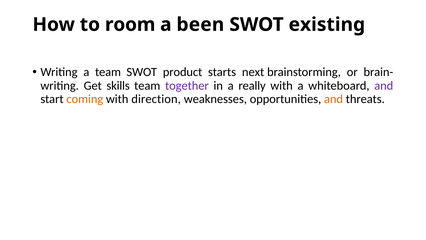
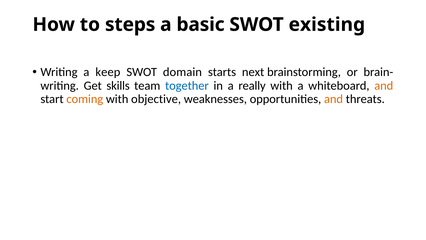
room: room -> steps (130, 25)
been: been -> basic (201, 25)
a team: team -> keep (108, 72)
product: product -> domain (182, 72)
together colour: purple -> blue (187, 85)
and colour: purple -> orange (384, 85)
direction: direction -> objective (156, 99)
